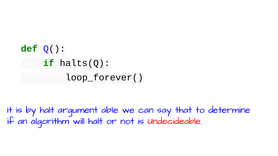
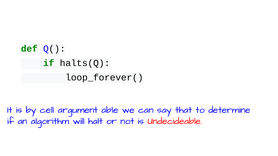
by halt: halt -> cell (47, 110)
